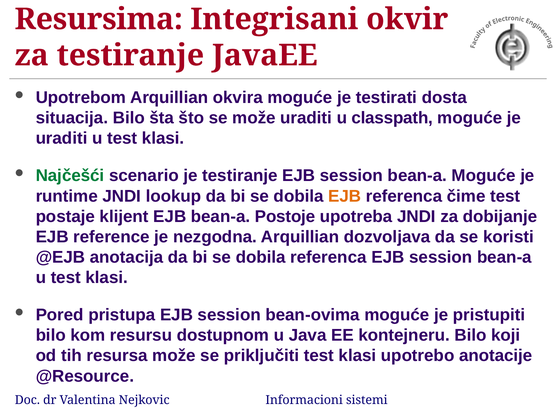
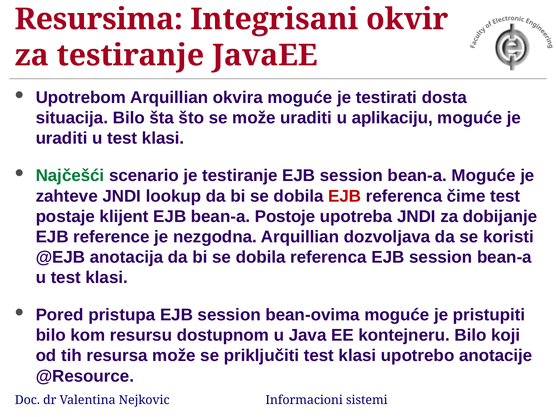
classpath: classpath -> aplikaciju (392, 118)
runtime: runtime -> zahteve (67, 196)
EJB colour: orange -> red (345, 196)
